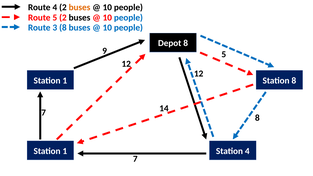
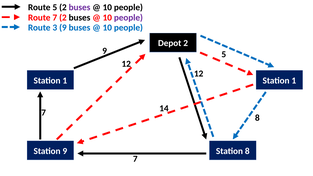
Route 4: 4 -> 5 (55, 7)
buses colour: orange -> purple (80, 7)
Route 5: 5 -> 7 (55, 18)
people colour: blue -> purple (128, 18)
3 8: 8 -> 9 (63, 28)
Depot 8: 8 -> 2 (186, 43)
8: 8 -> 1 (294, 81)
1: 1 -> 9 (65, 151)
Station 4: 4 -> 8 (247, 151)
